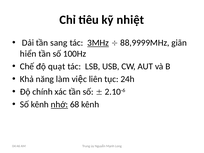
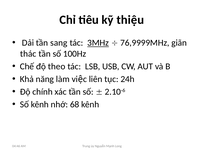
nhiệt: nhiệt -> thiệu (130, 20)
88,9999MHz: 88,9999MHz -> 76,9999MHz (145, 43)
hiển: hiển -> thác (28, 54)
quạt: quạt -> theo (57, 66)
nhớ underline: present -> none (59, 104)
